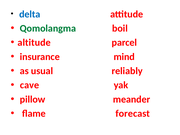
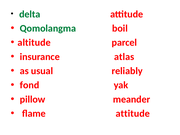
delta colour: blue -> green (30, 14)
mind: mind -> atlas (124, 57)
cave: cave -> fond (30, 85)
flame forecast: forecast -> attitude (133, 114)
